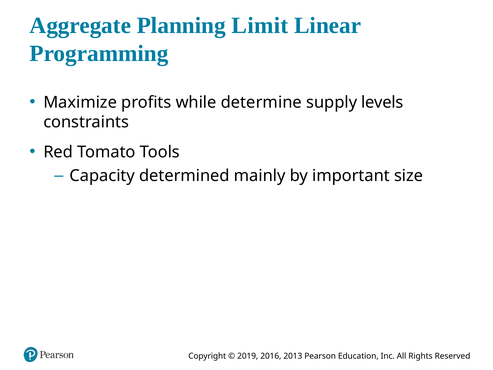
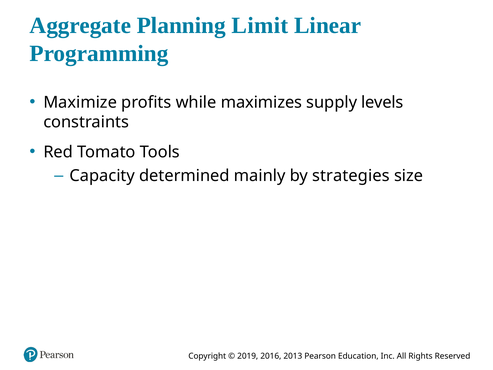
determine: determine -> maximizes (261, 102)
important: important -> strategies (351, 176)
